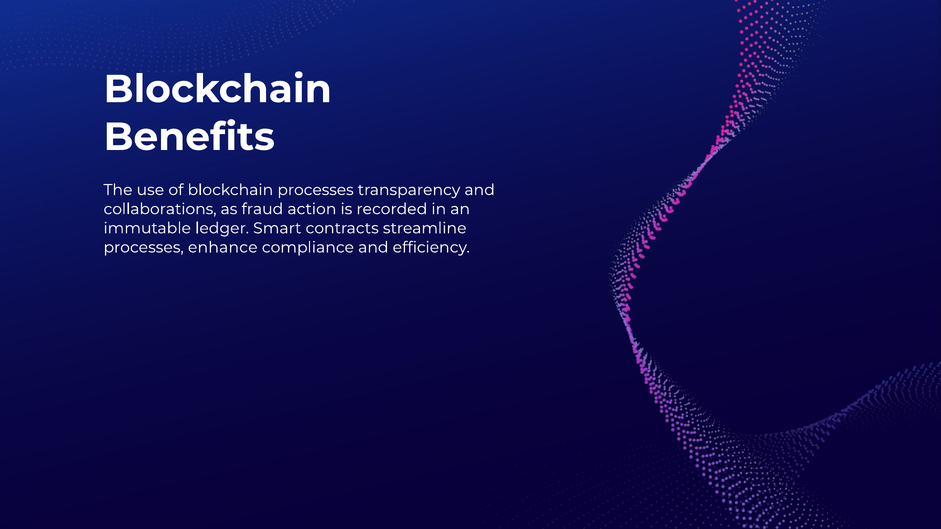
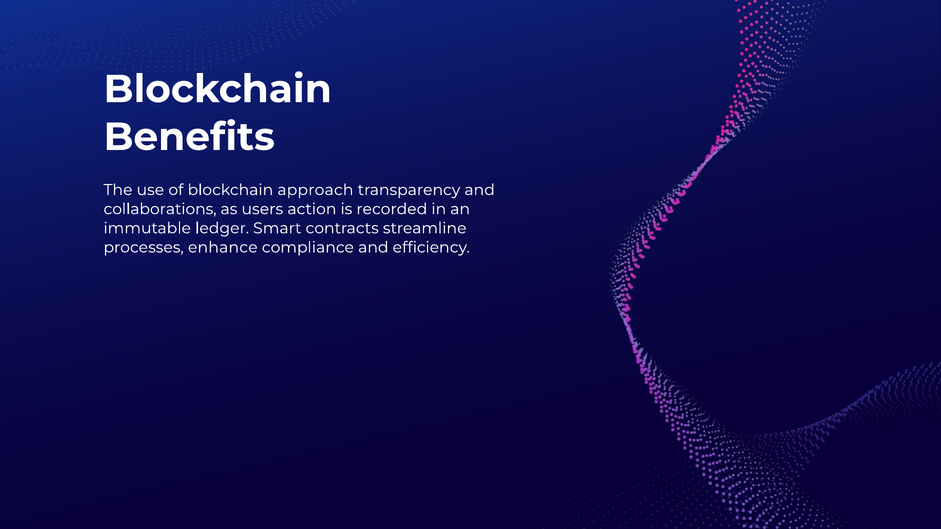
blockchain processes: processes -> approach (315, 190)
fraud: fraud -> users (262, 209)
